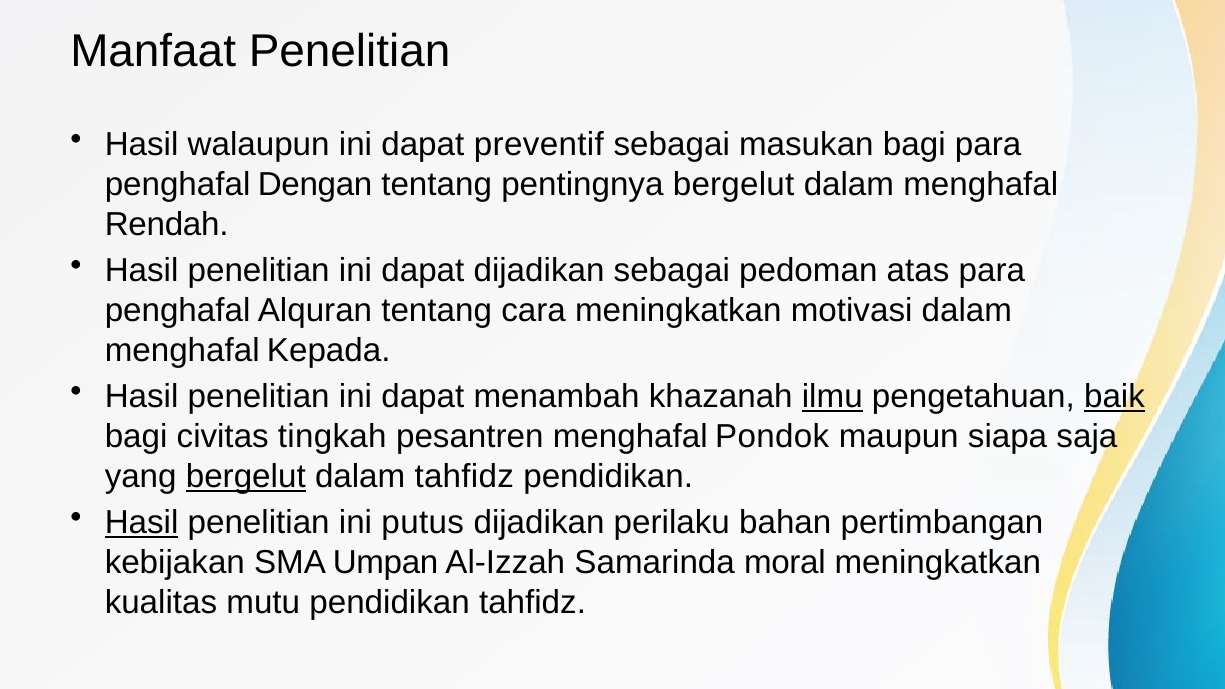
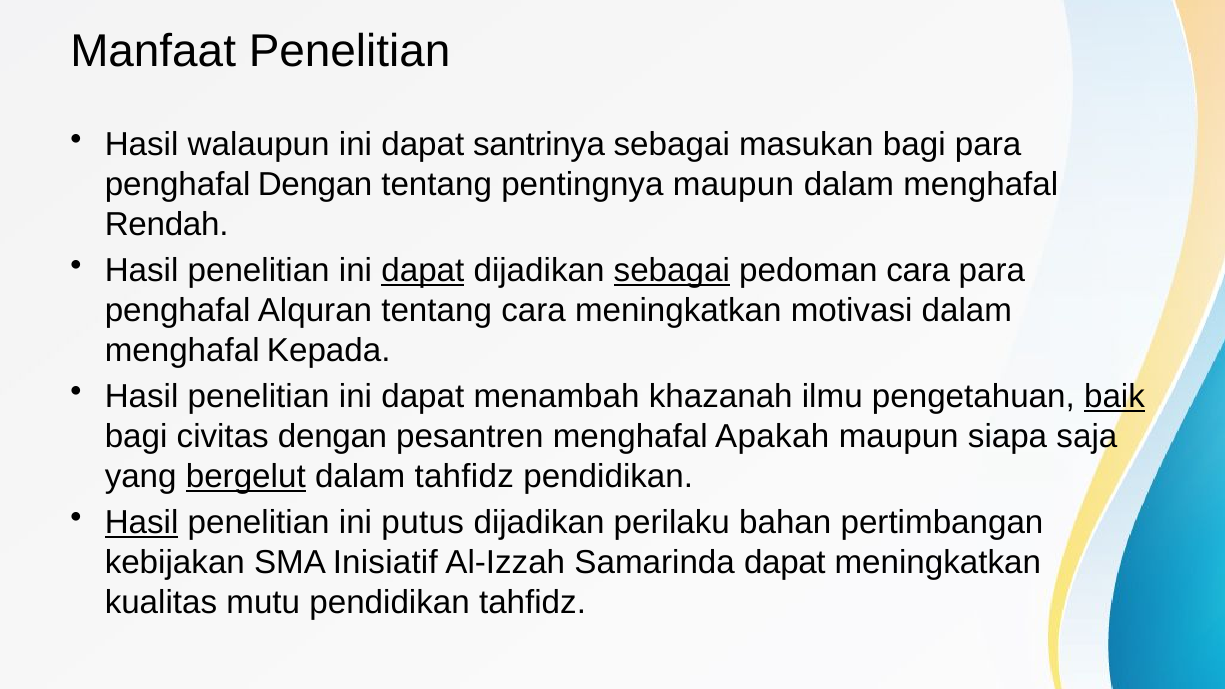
preventif: preventif -> santrinya (539, 145)
pentingnya bergelut: bergelut -> maupun (733, 185)
dapat underline: none -> present (423, 271)
sebagai underline: none -> present (672, 271)
pedoman atas: atas -> cara (918, 271)
ilmu underline: present -> none (832, 397)
civitas tingkah: tingkah -> dengan (333, 437)
Pondok: Pondok -> Apakah (772, 437)
Umpan: Umpan -> Inisiatif (385, 563)
Samarinda moral: moral -> dapat (785, 563)
